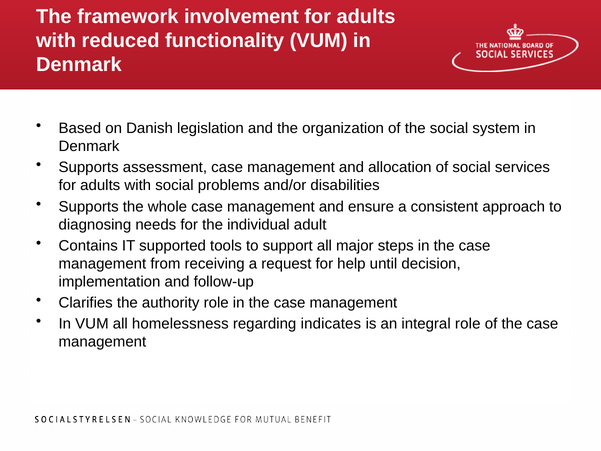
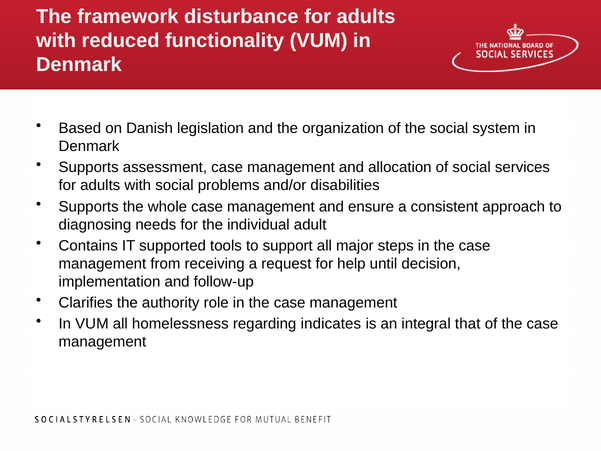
involvement: involvement -> disturbance (241, 16)
integral role: role -> that (468, 324)
